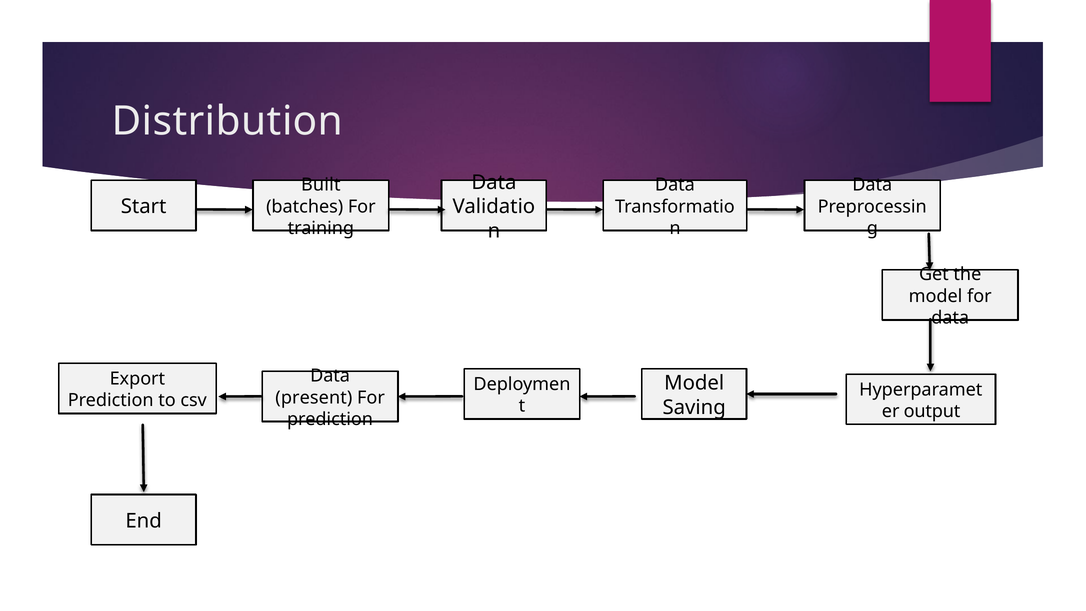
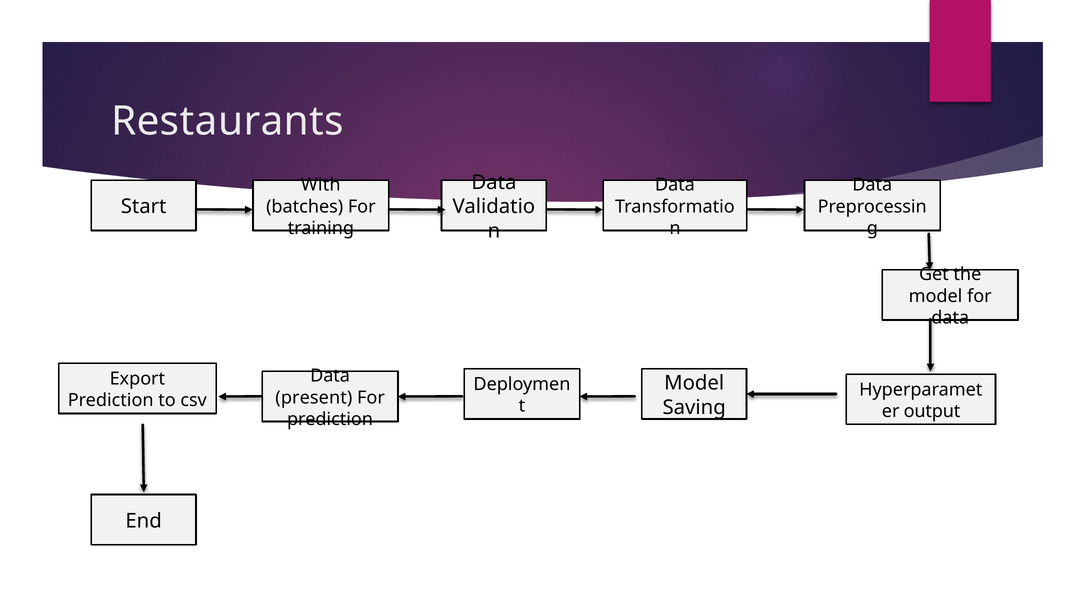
Distribution: Distribution -> Restaurants (227, 121)
Built: Built -> With (321, 185)
